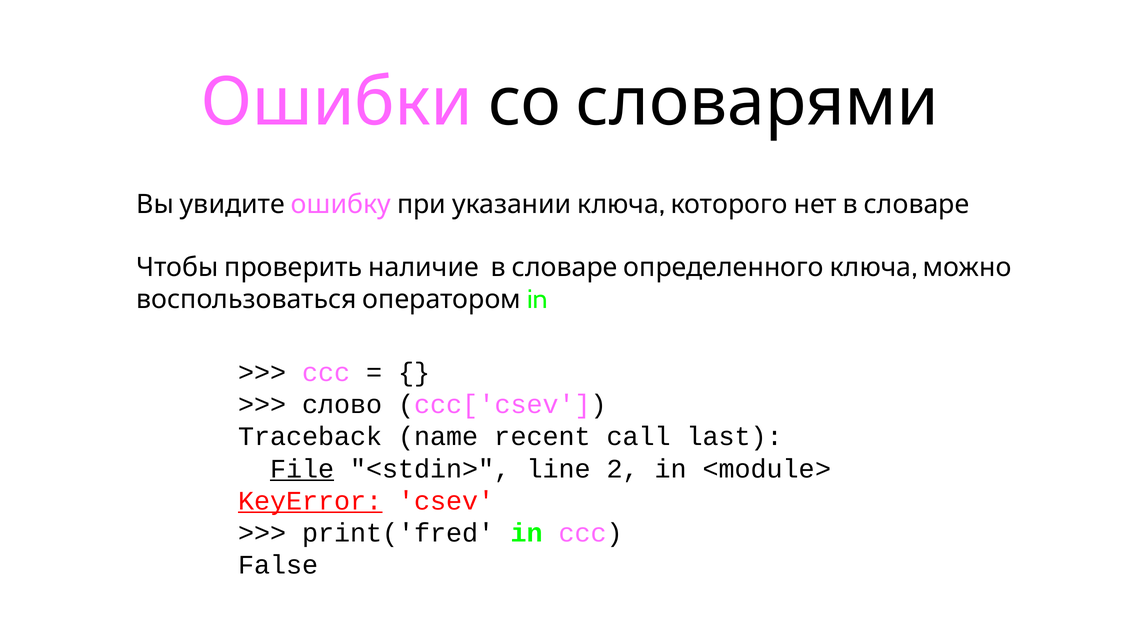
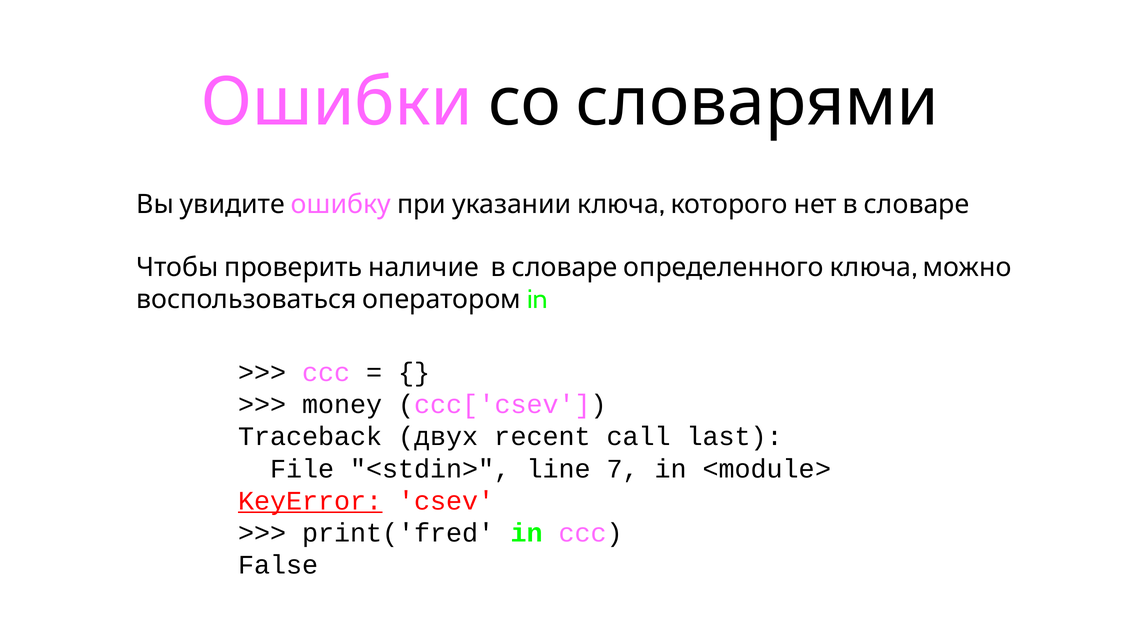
слово: слово -> money (342, 405)
name: name -> двух (438, 437)
File underline: present -> none (302, 469)
2: 2 -> 7 (623, 469)
